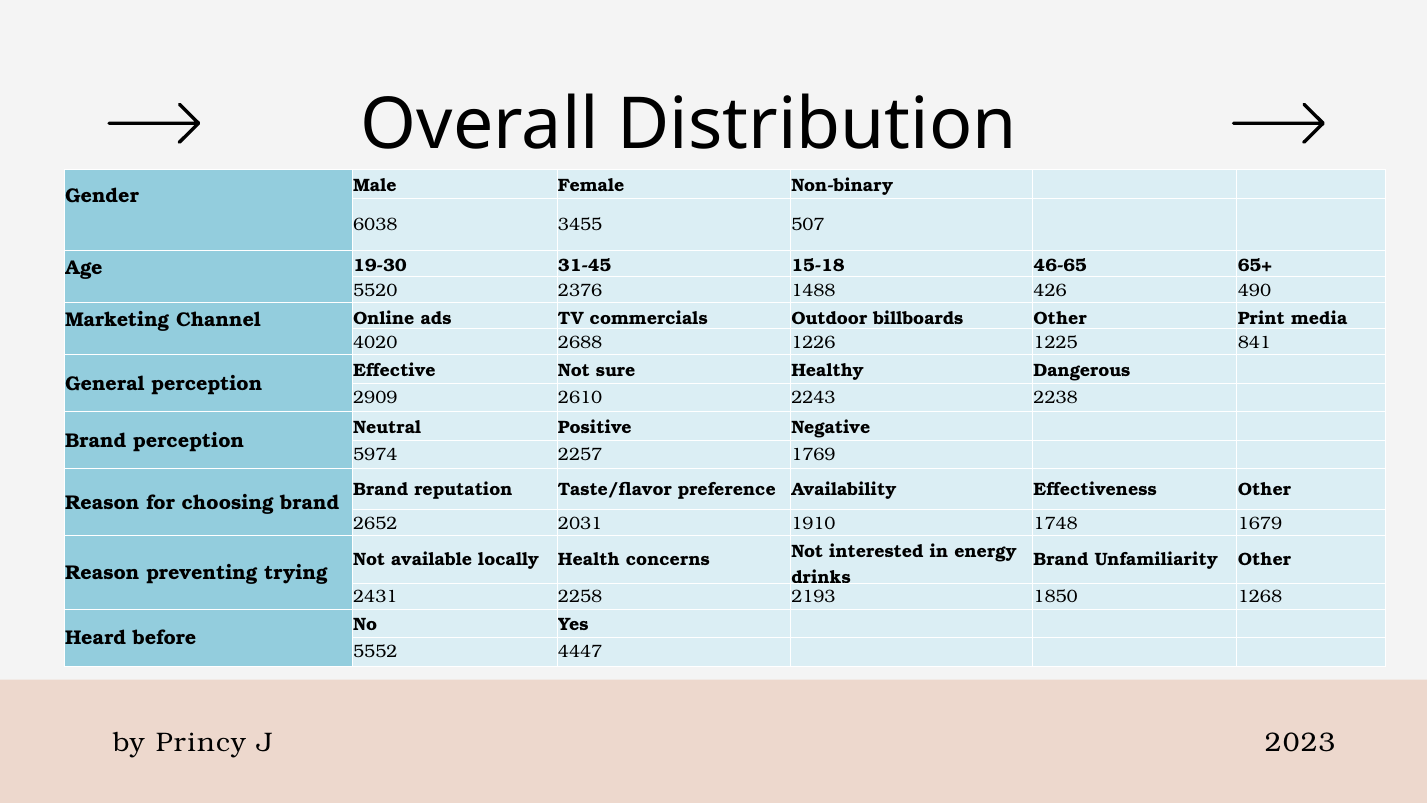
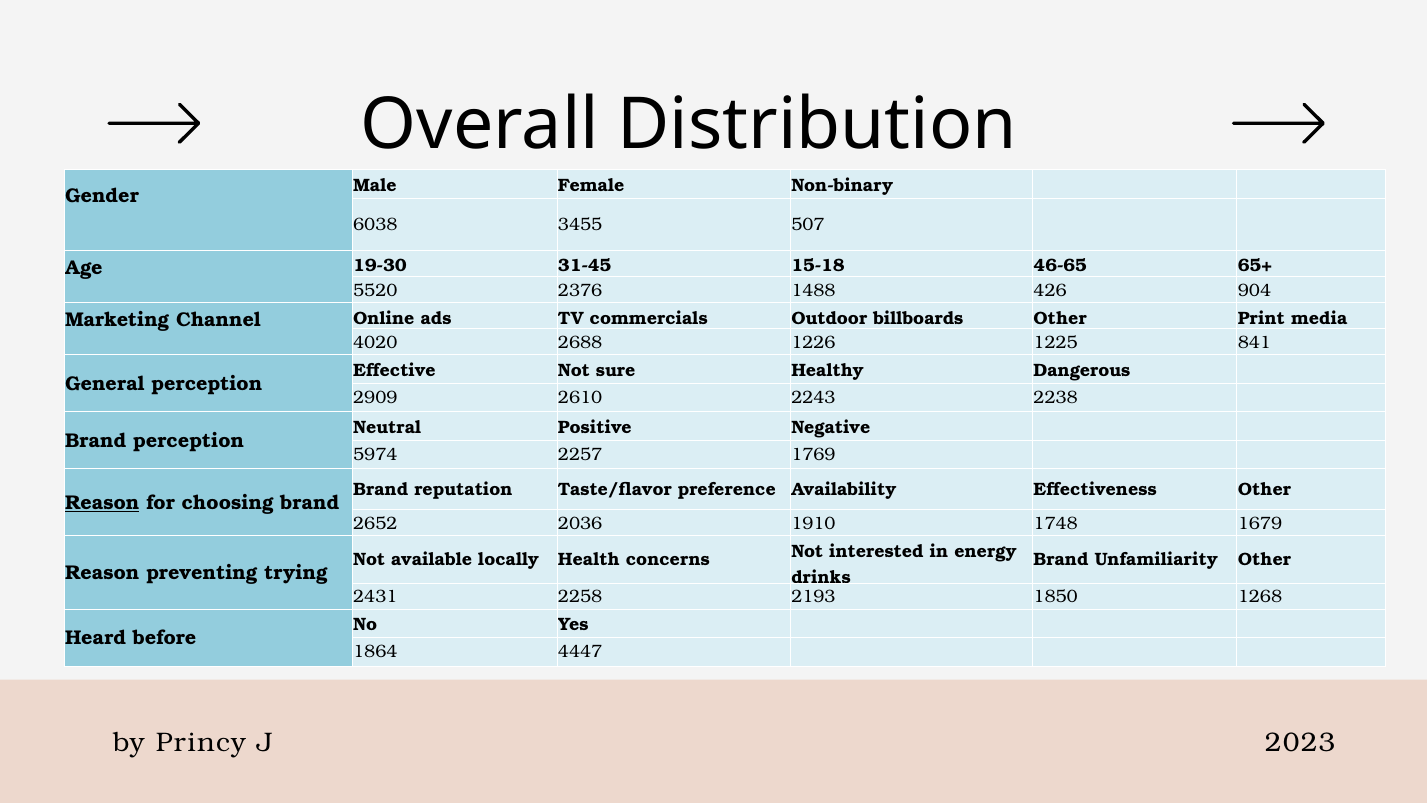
490: 490 -> 904 (1254, 290)
Reason underline: none -> present (102, 503)
2031: 2031 -> 2036 (580, 523)
5552: 5552 -> 1864 (375, 652)
